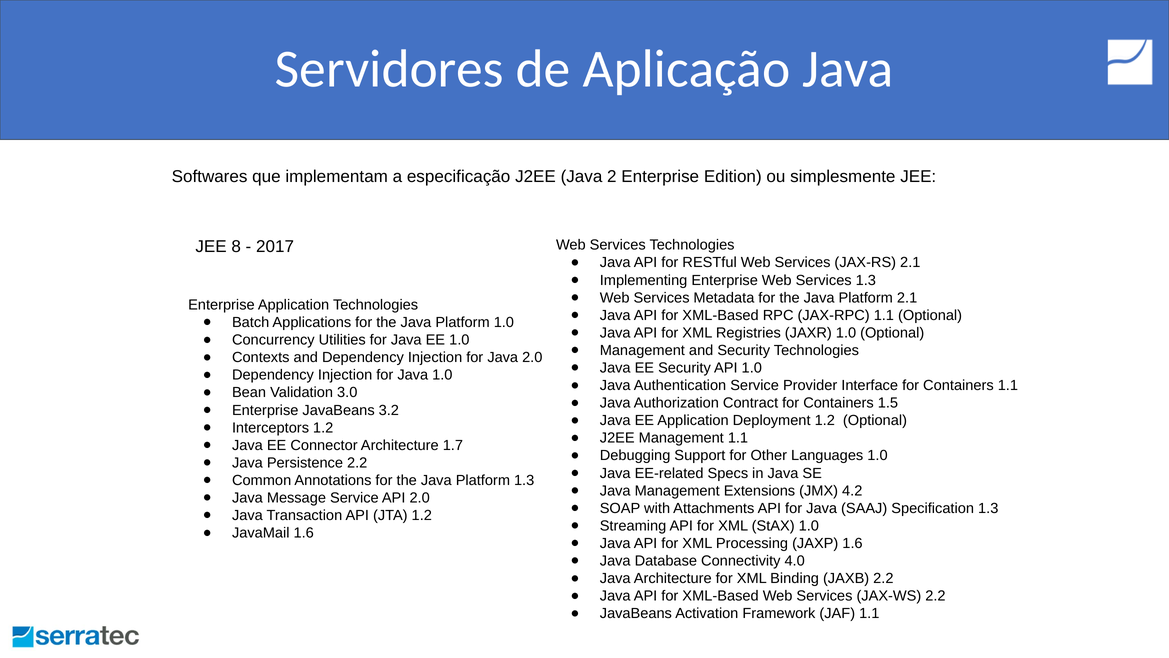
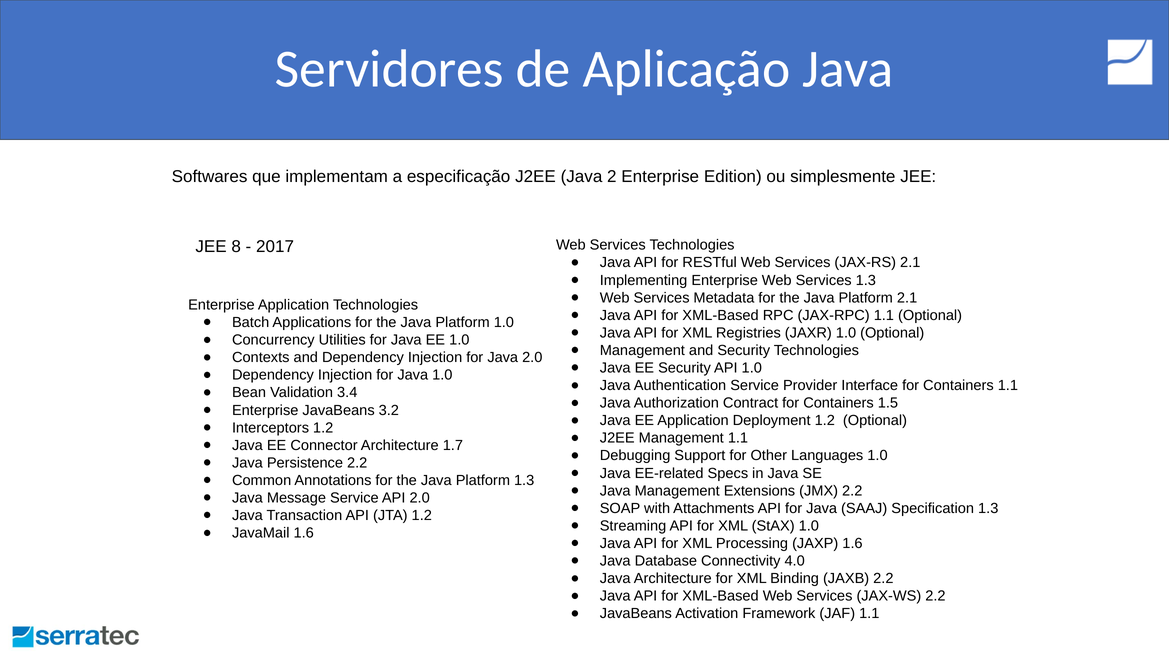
3.0: 3.0 -> 3.4 (347, 392)
JMX 4.2: 4.2 -> 2.2 (852, 490)
